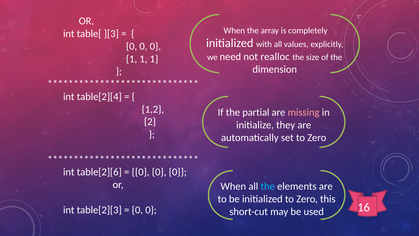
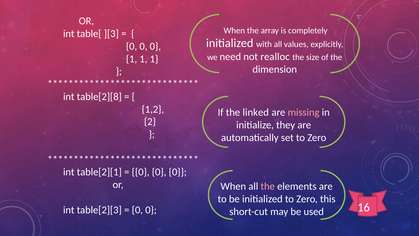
table[2][4: table[2][4 -> table[2][8 (99, 97)
partial: partial -> linked (256, 112)
table[2][6: table[2][6 -> table[2][1 (99, 172)
the colour: light blue -> pink (268, 186)
